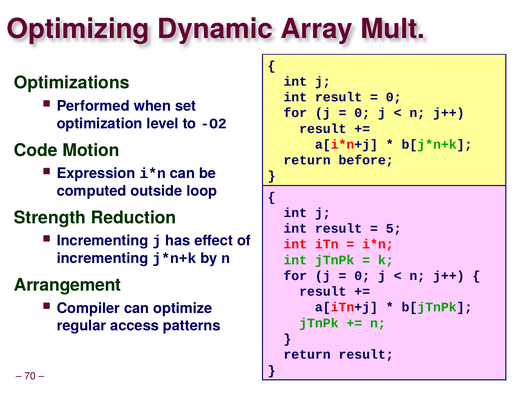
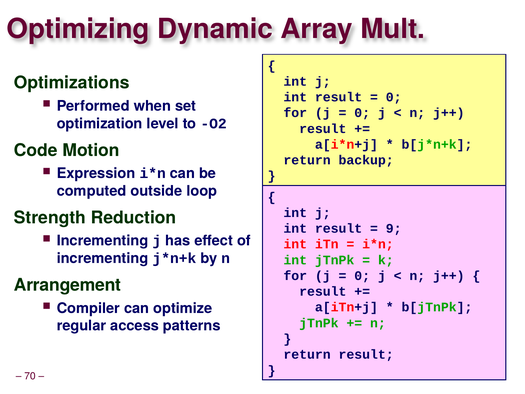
before: before -> backup (366, 160)
5: 5 -> 9 (394, 228)
